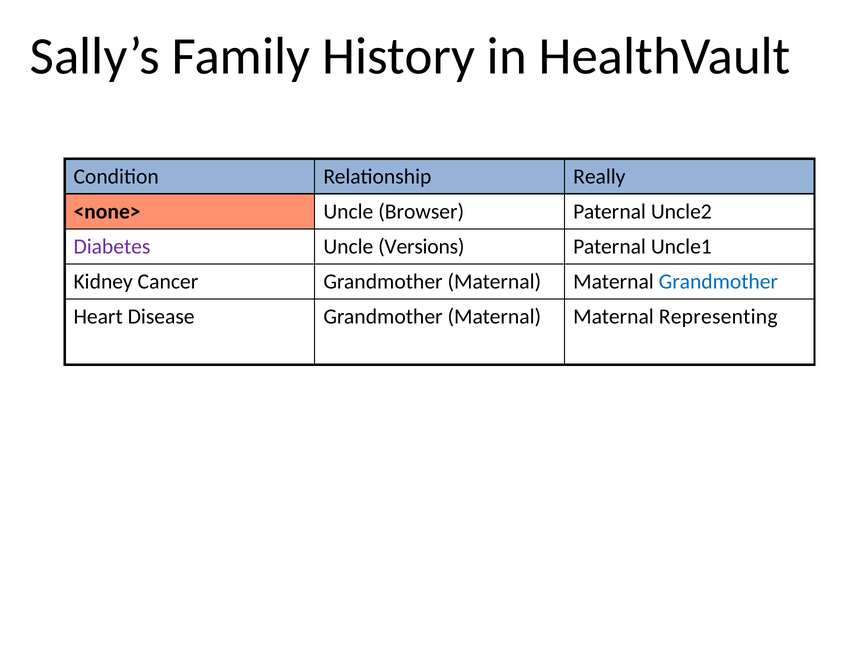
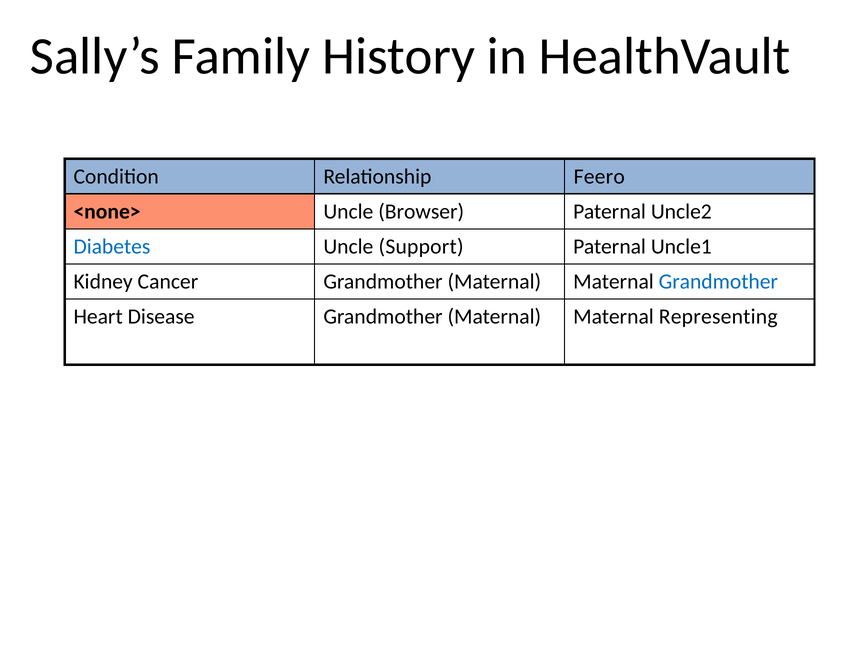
Really: Really -> Feero (599, 176)
Diabetes colour: purple -> blue (112, 247)
Versions: Versions -> Support (421, 247)
